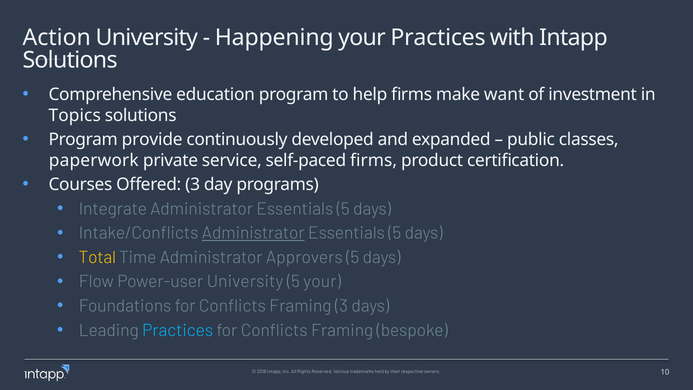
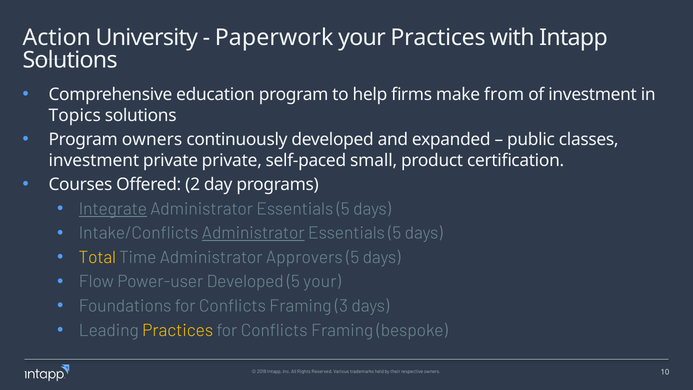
Happening: Happening -> Paperwork (274, 38)
want: want -> from (504, 95)
Program provide: provide -> owners (152, 140)
paperwork: paperwork -> investment (94, 160)
private service: service -> private (232, 160)
self-paced firms: firms -> small (374, 160)
Offered 3: 3 -> 2 (193, 185)
Integrate underline: none -> present (113, 209)
Power-user University: University -> Developed (245, 282)
Practices colour: light blue -> yellow (178, 330)
